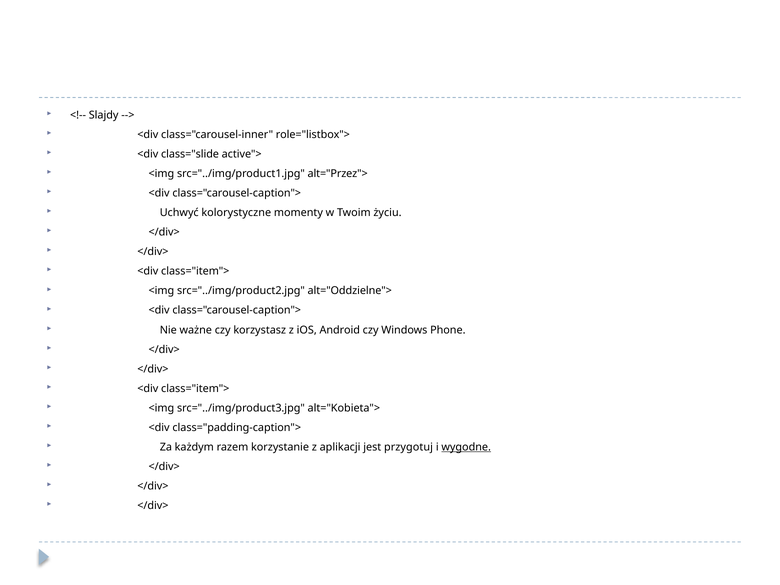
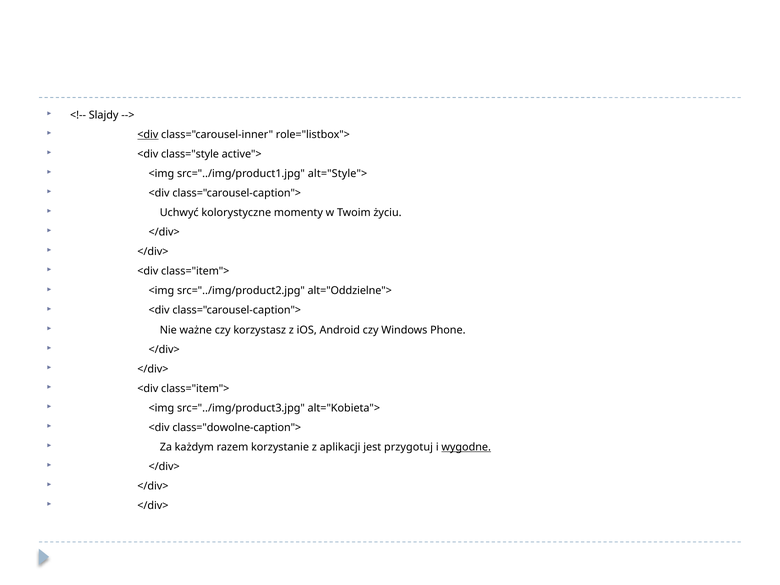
<div underline: none -> present (148, 135)
class="slide: class="slide -> class="style (190, 154)
alt="Przez">: alt="Przez"> -> alt="Style"> (338, 174)
class="padding-caption">: class="padding-caption"> -> class="dowolne-caption"> (237, 428)
